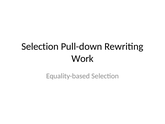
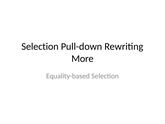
Work: Work -> More (83, 58)
